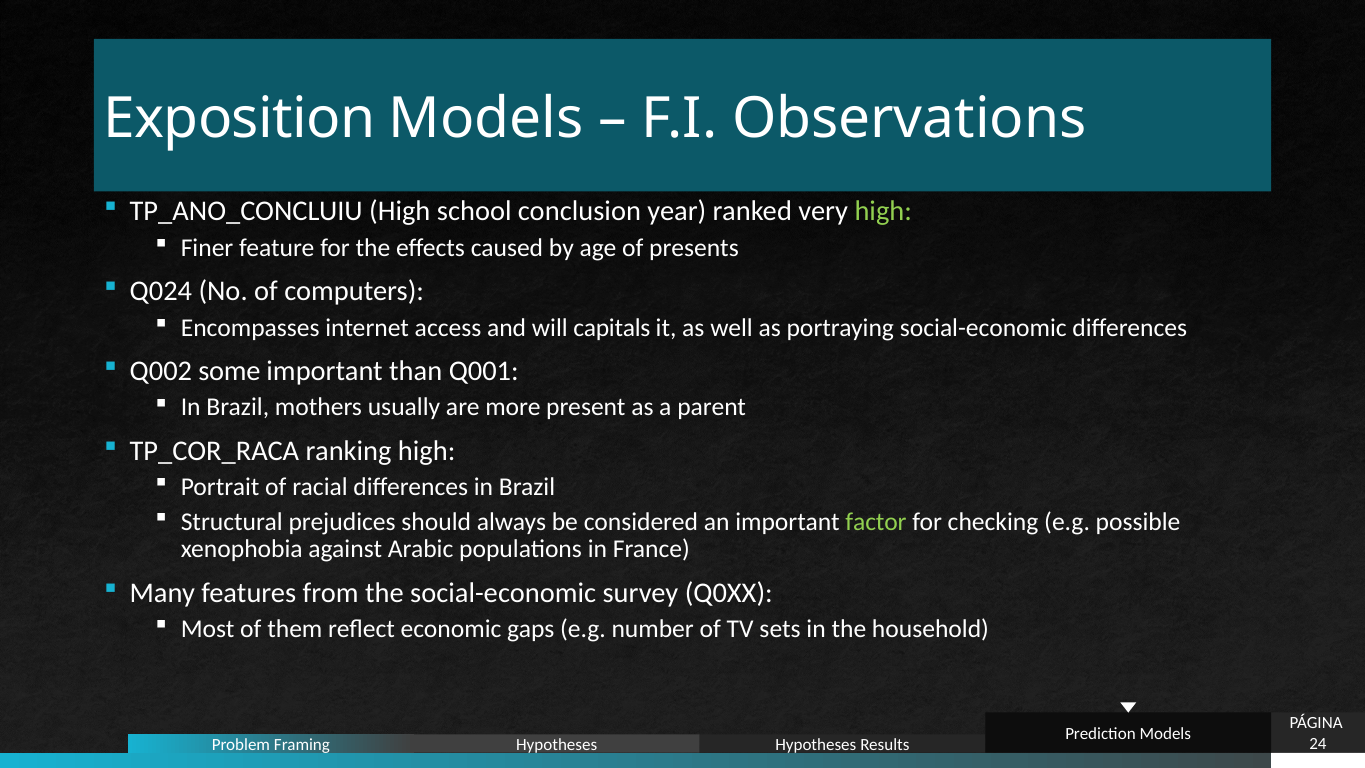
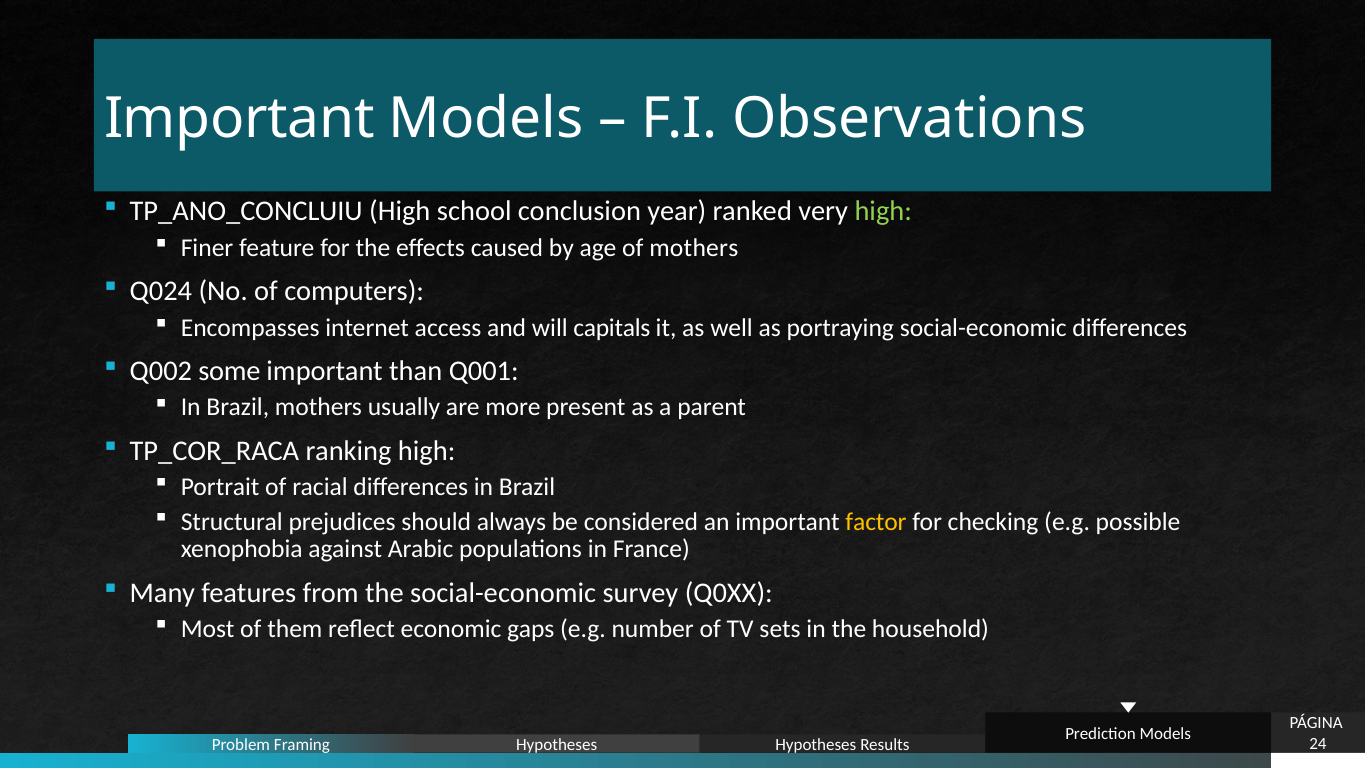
Exposition: Exposition -> Important (239, 119)
of presents: presents -> mothers (694, 248)
factor colour: light green -> yellow (876, 522)
